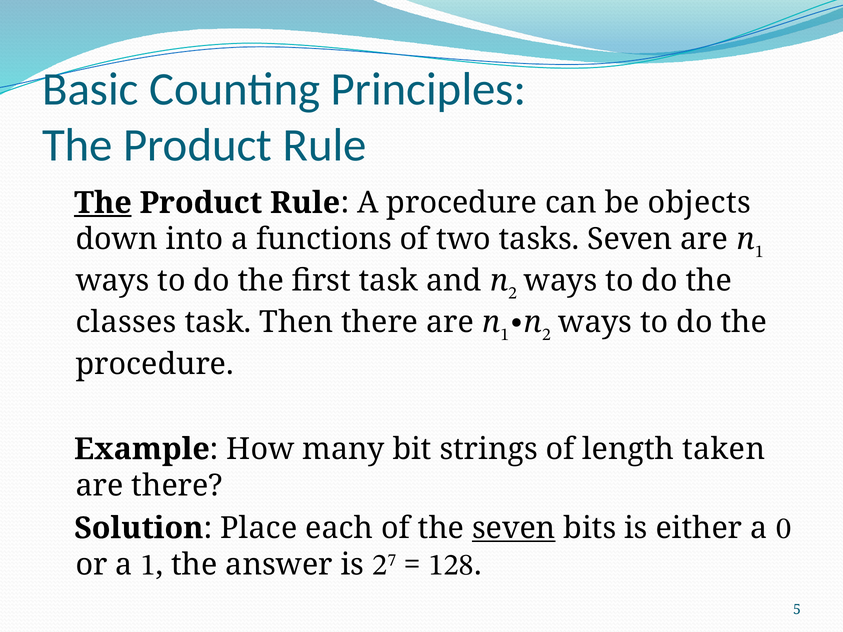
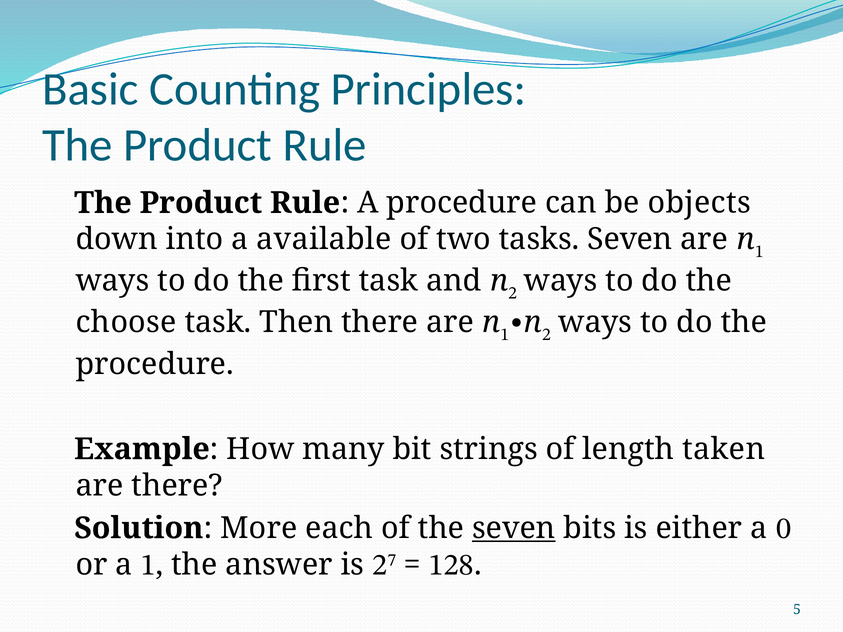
The underline: present -> none (103, 203)
functions: functions -> available (324, 239)
classes: classes -> choose (126, 323)
Place: Place -> More (259, 528)
